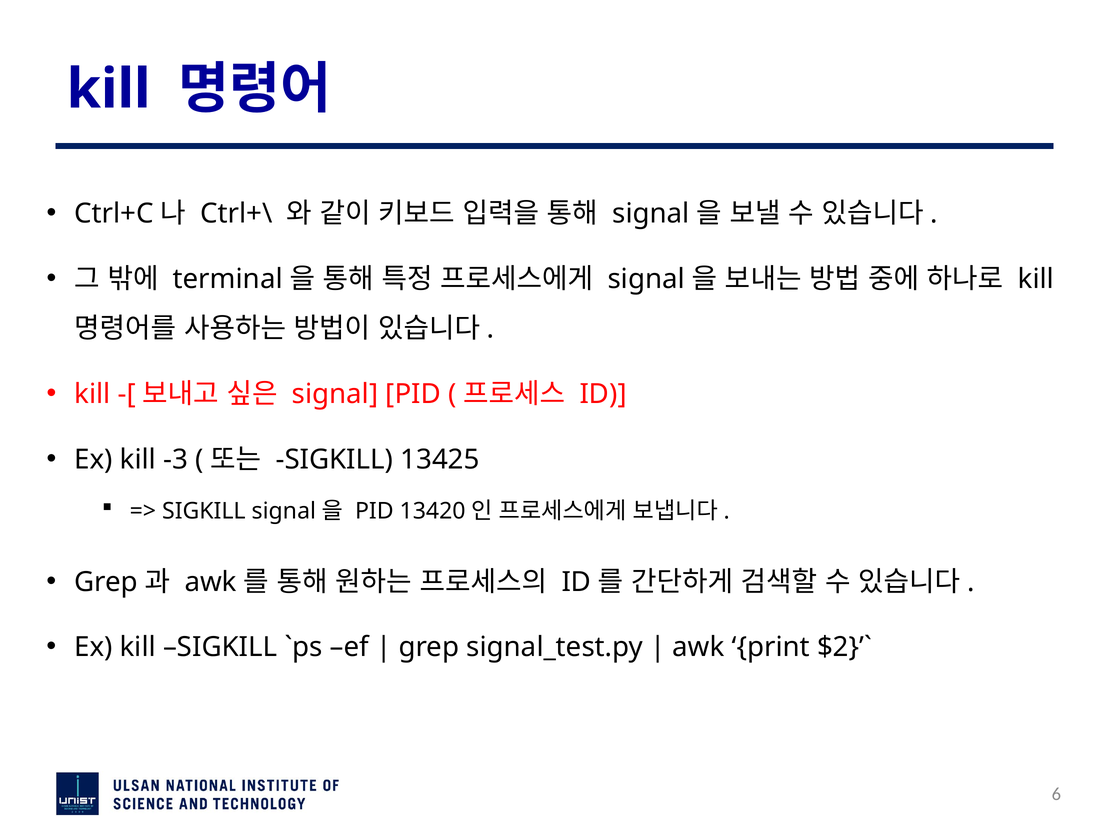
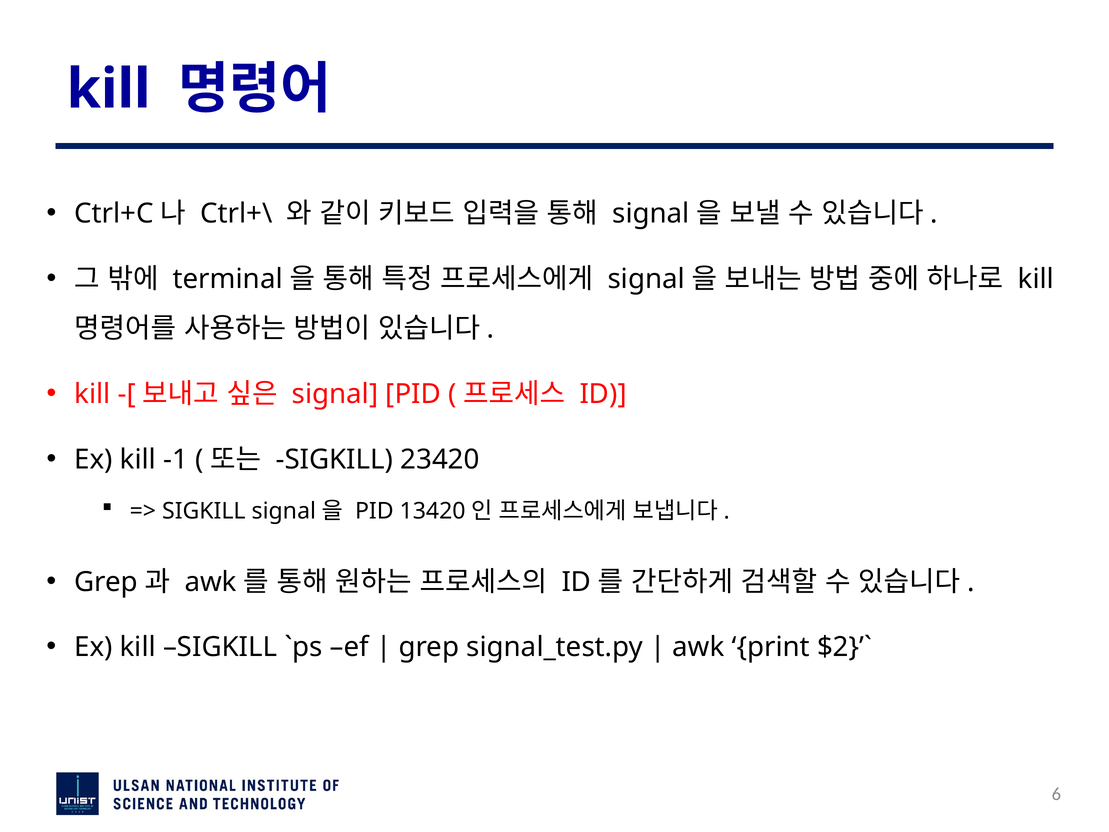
-3: -3 -> -1 (176, 459)
13425: 13425 -> 23420 (440, 459)
